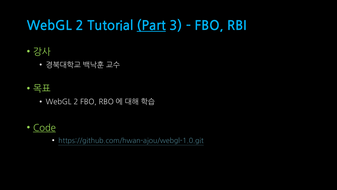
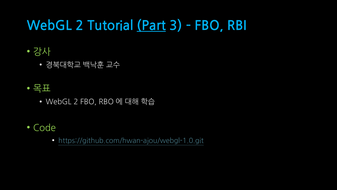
Code underline: present -> none (44, 128)
